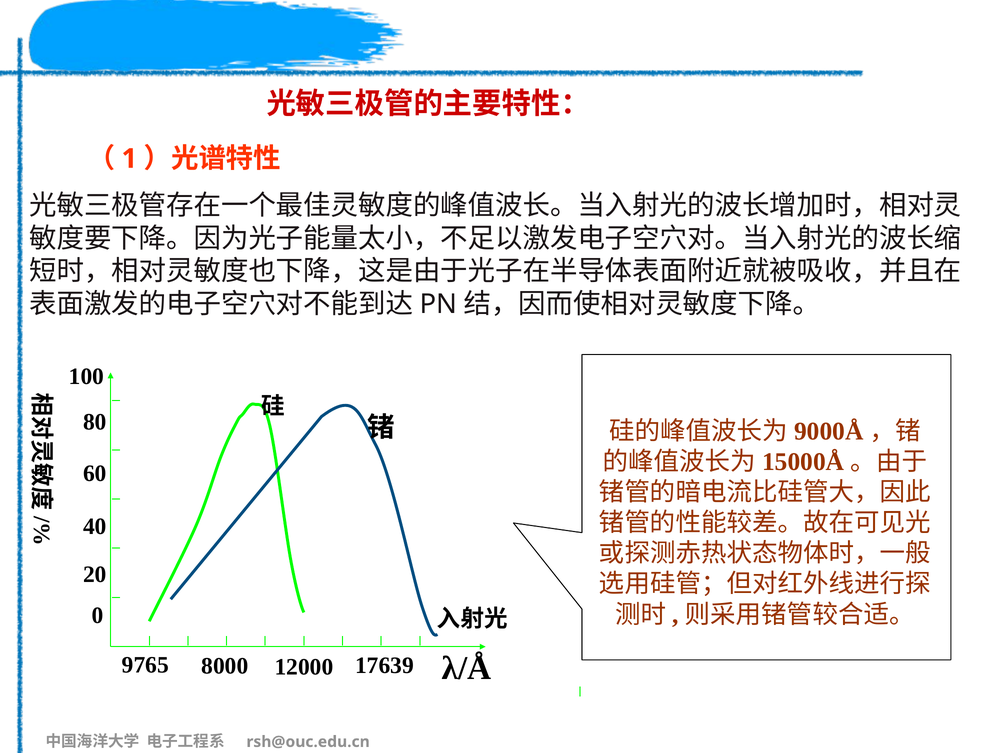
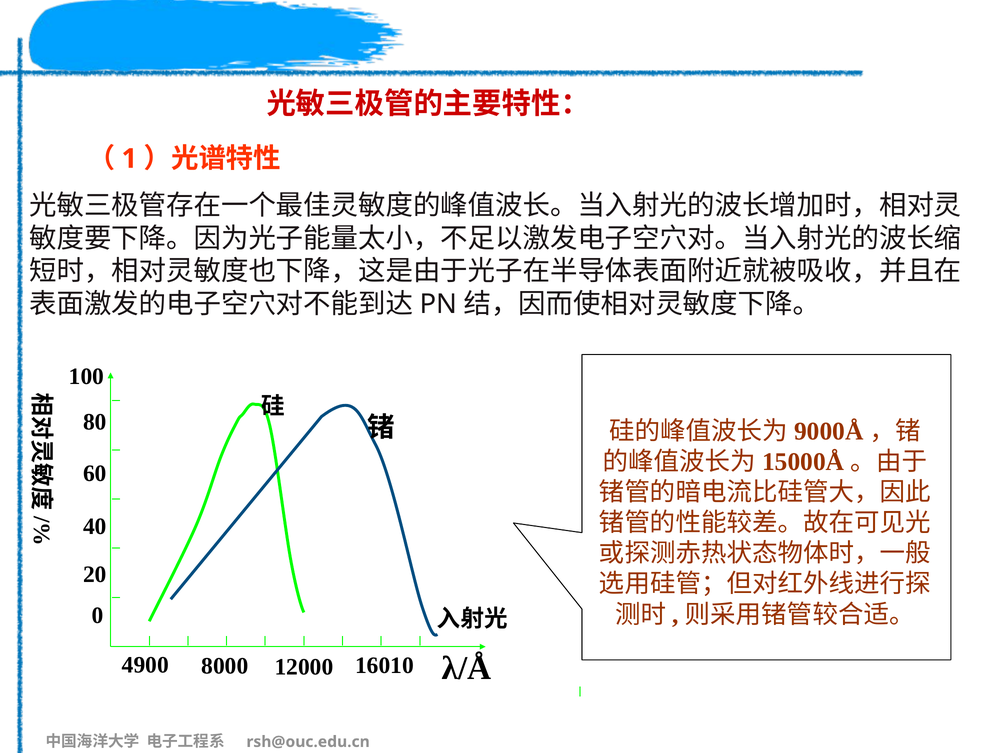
9765: 9765 -> 4900 (145, 665)
17639: 17639 -> 16010 (385, 666)
